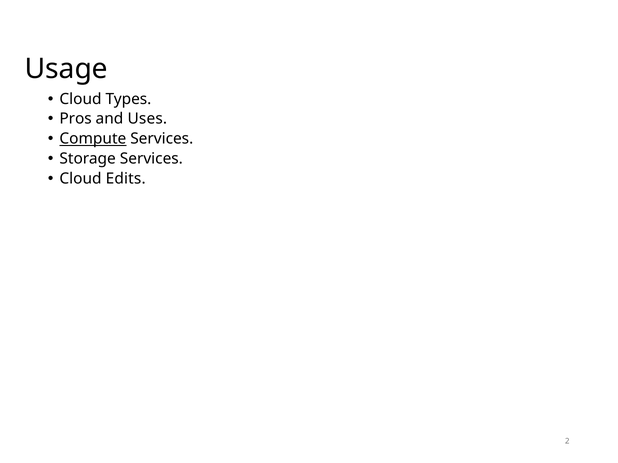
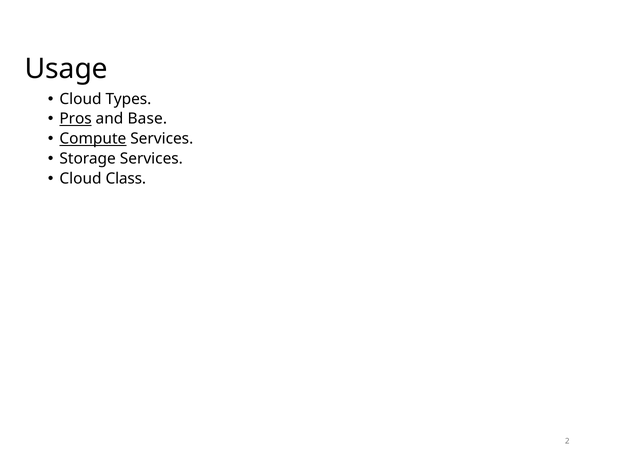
Pros underline: none -> present (76, 119)
Uses: Uses -> Base (147, 119)
Edits: Edits -> Class (126, 179)
